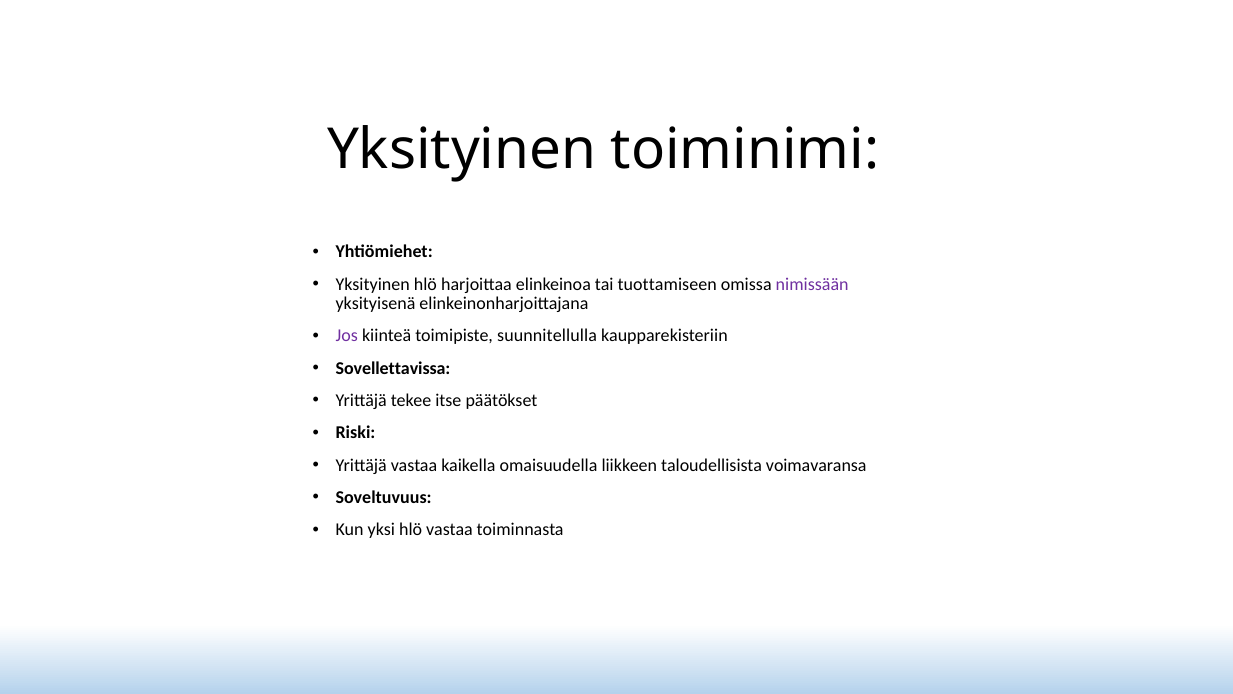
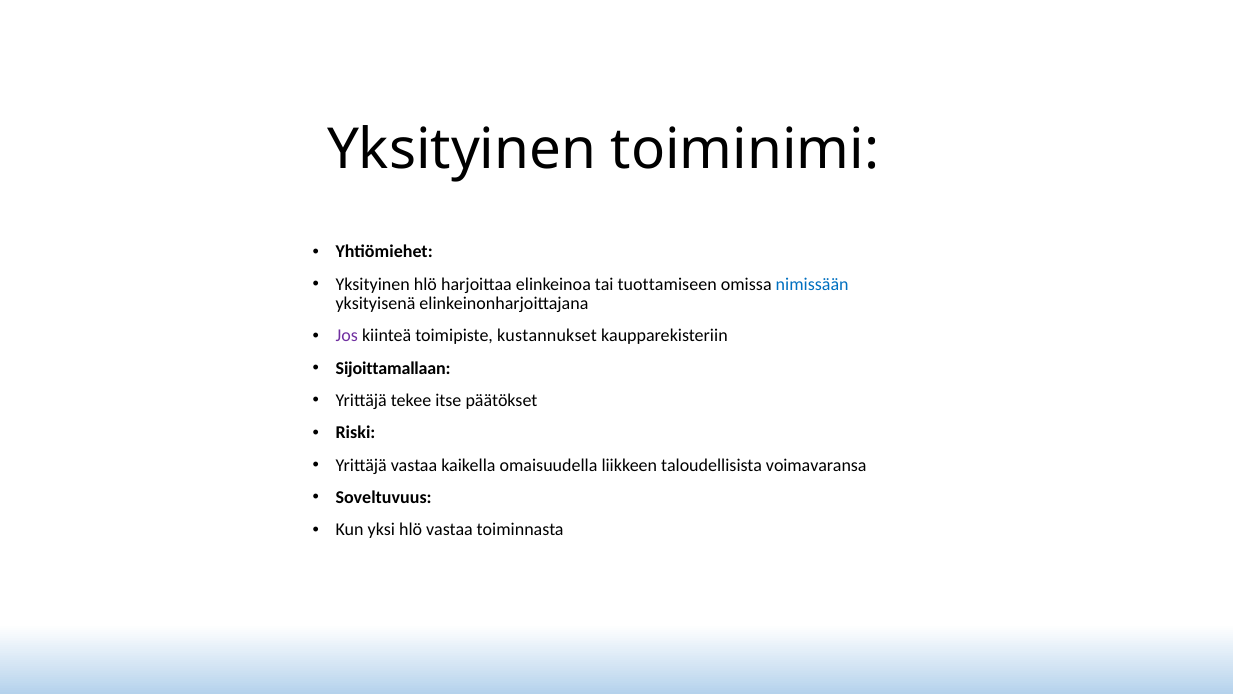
nimissään colour: purple -> blue (812, 284)
suunnitellulla: suunnitellulla -> kustannukset (547, 336)
Sovellettavissa: Sovellettavissa -> Sijoittamallaan (393, 368)
